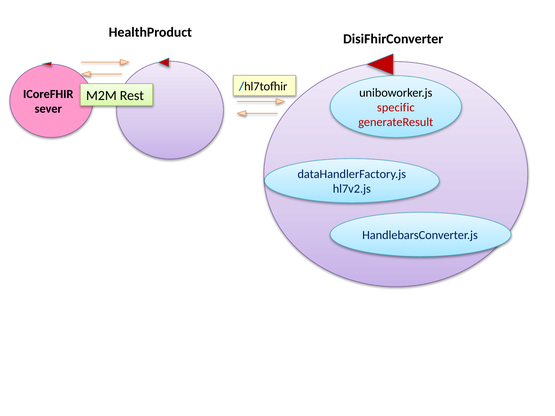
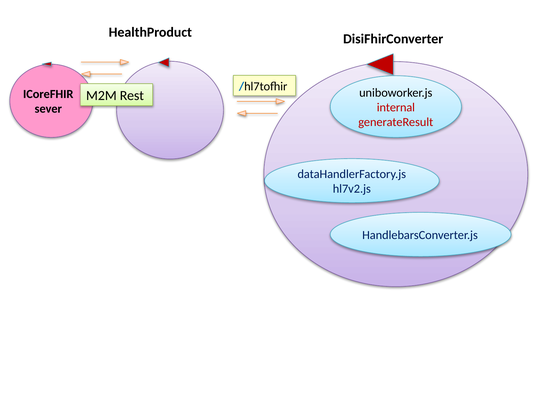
specific: specific -> internal (396, 107)
